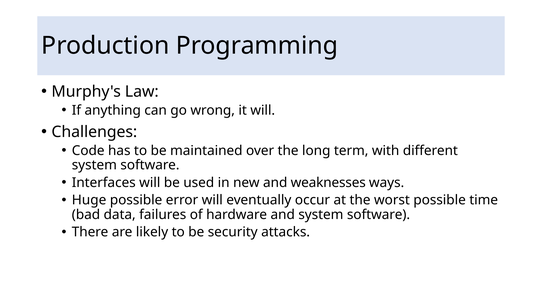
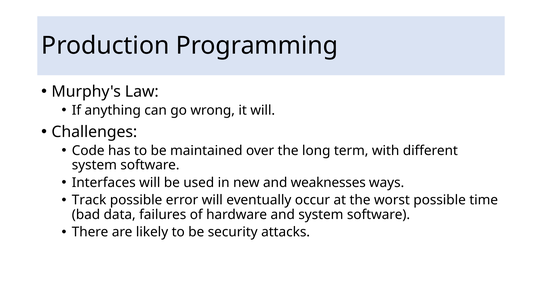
Huge: Huge -> Track (89, 200)
